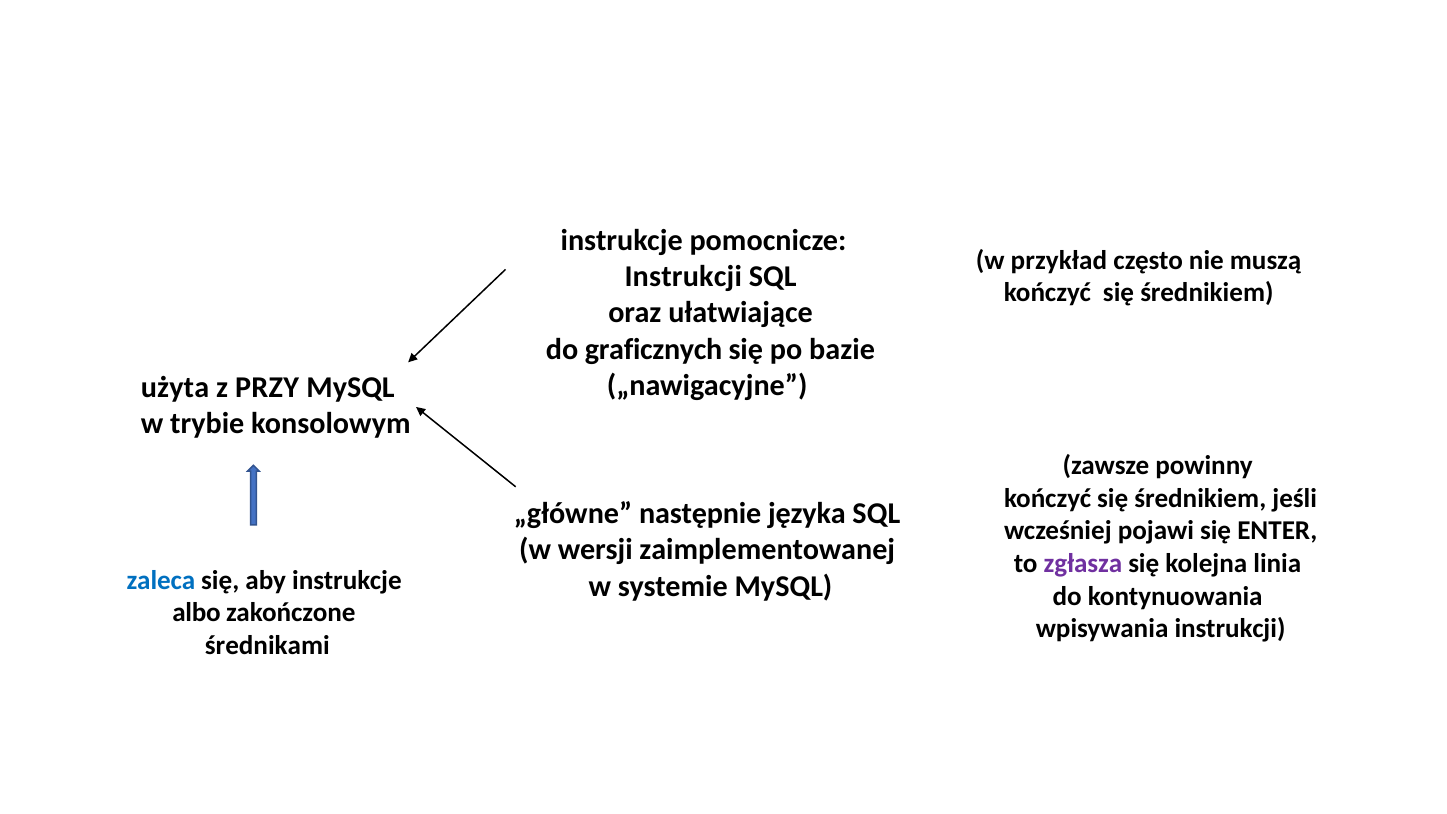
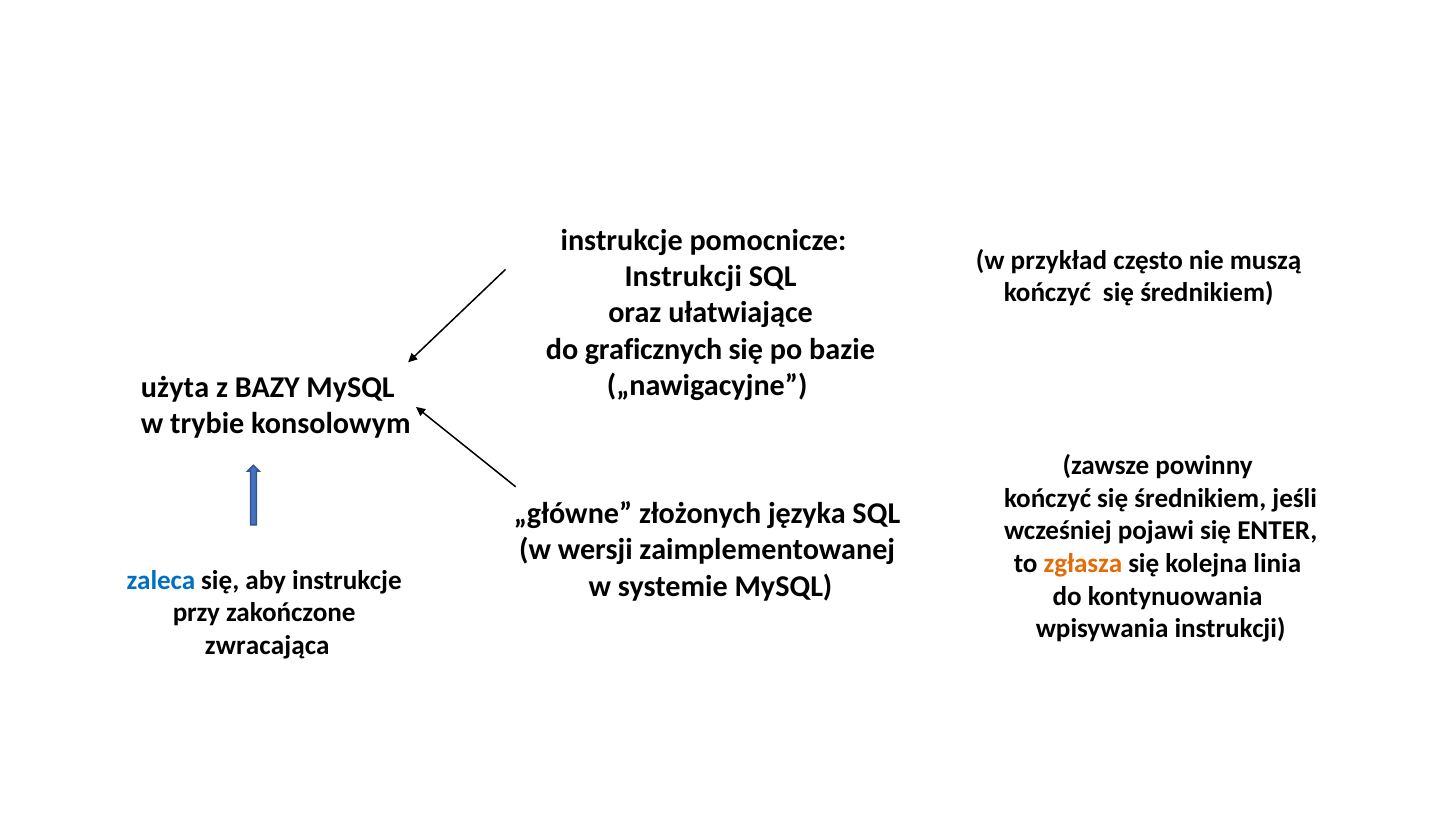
PRZY: PRZY -> BAZY (267, 387)
następnie: następnie -> złożonych (700, 514)
zgłasza colour: purple -> orange (1083, 563)
albo: albo -> przy (196, 613)
średnikami: średnikami -> zwracająca (267, 645)
